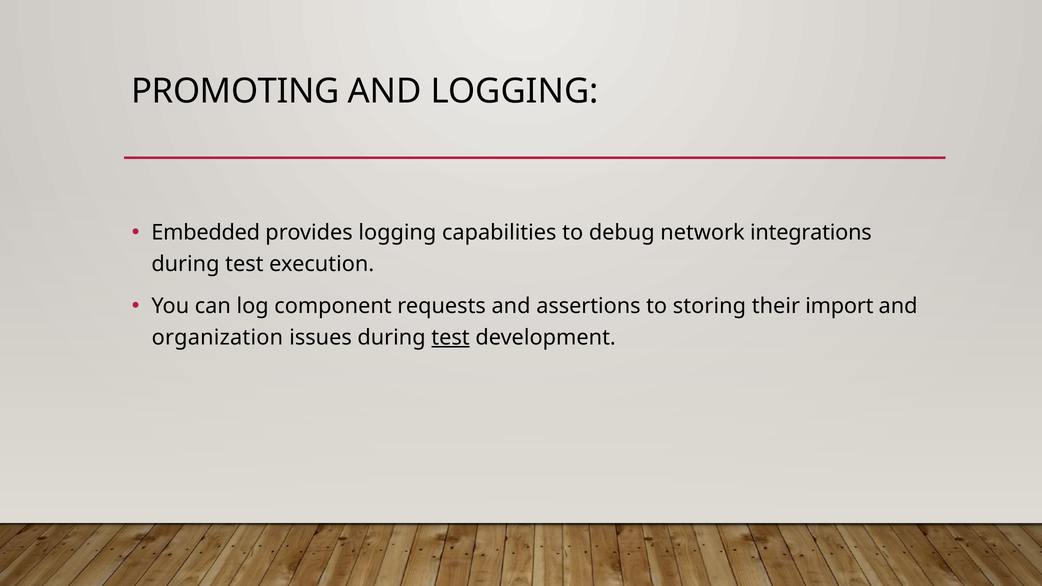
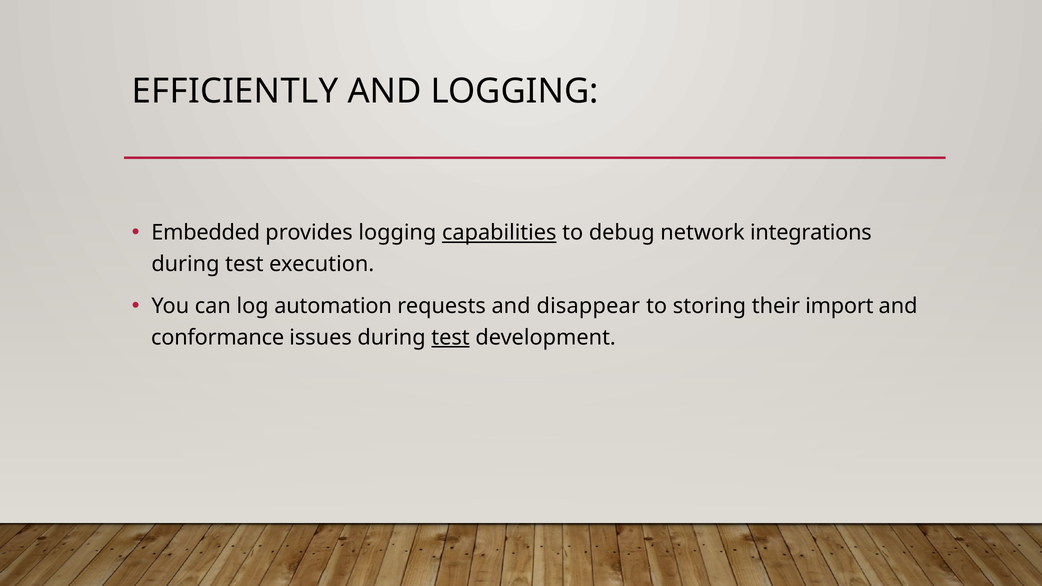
PROMOTING: PROMOTING -> EFFICIENTLY (235, 91)
capabilities underline: none -> present (499, 233)
component: component -> automation (333, 306)
assertions: assertions -> disappear (588, 306)
organization: organization -> conformance (218, 337)
